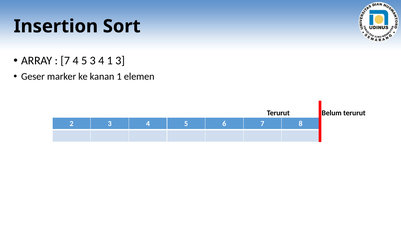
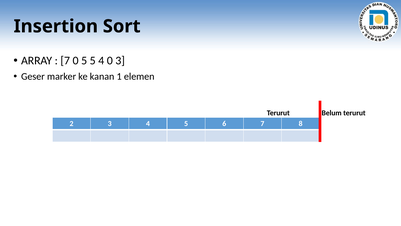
7 4: 4 -> 0 (76, 61)
5 3: 3 -> 5 (93, 61)
4 1: 1 -> 0 (110, 61)
